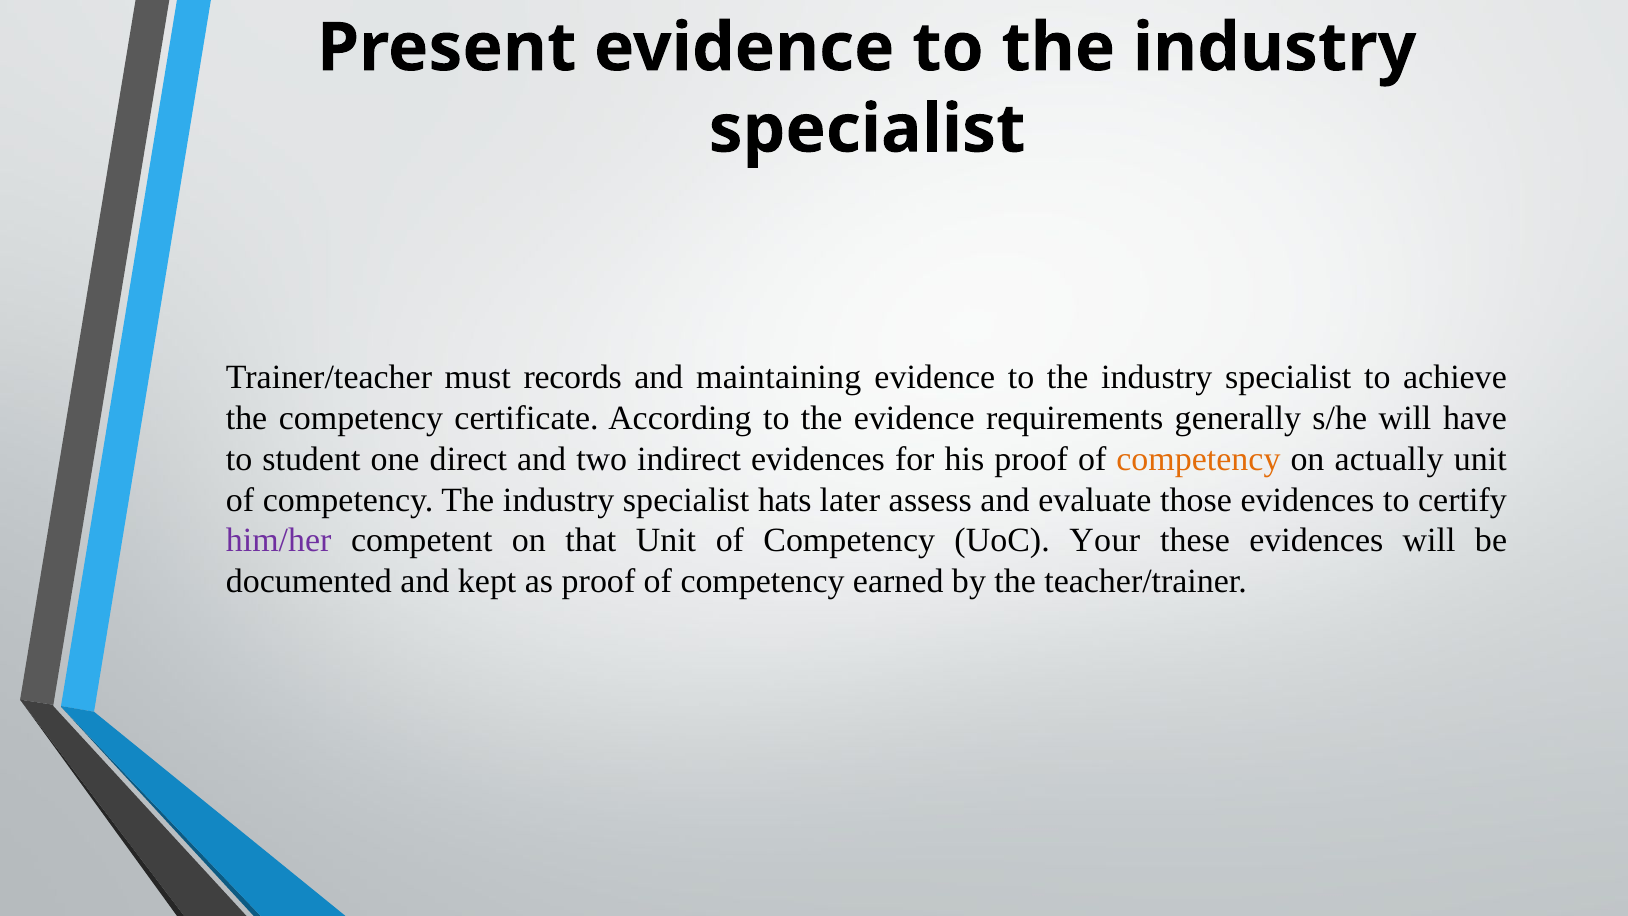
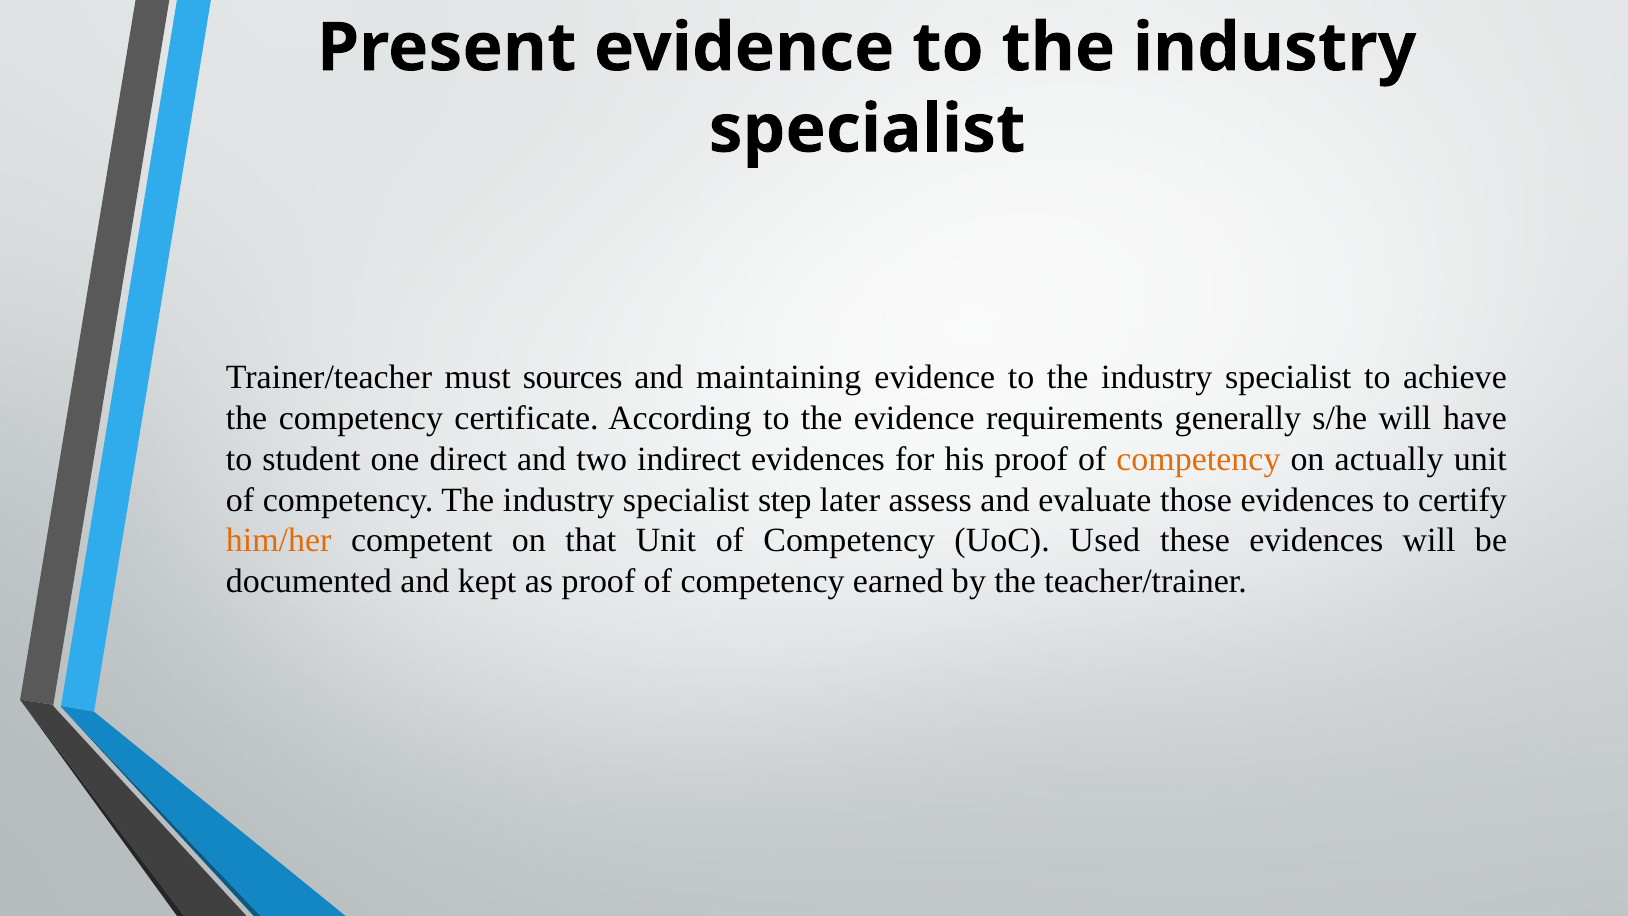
records: records -> sources (573, 378)
hats: hats -> step (785, 500)
him/her colour: purple -> orange (279, 541)
Your: Your -> Used (1105, 541)
